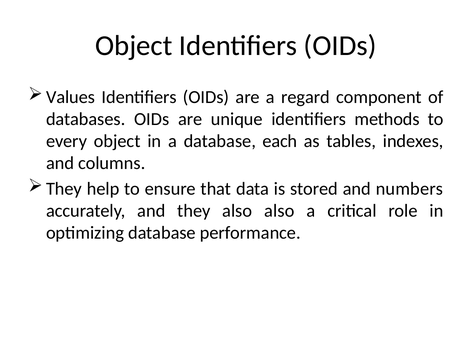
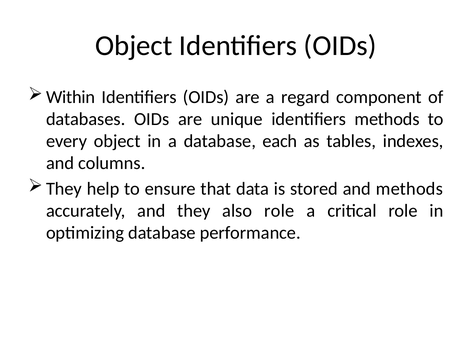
Values: Values -> Within (71, 97)
and numbers: numbers -> methods (409, 189)
also also: also -> role (279, 211)
